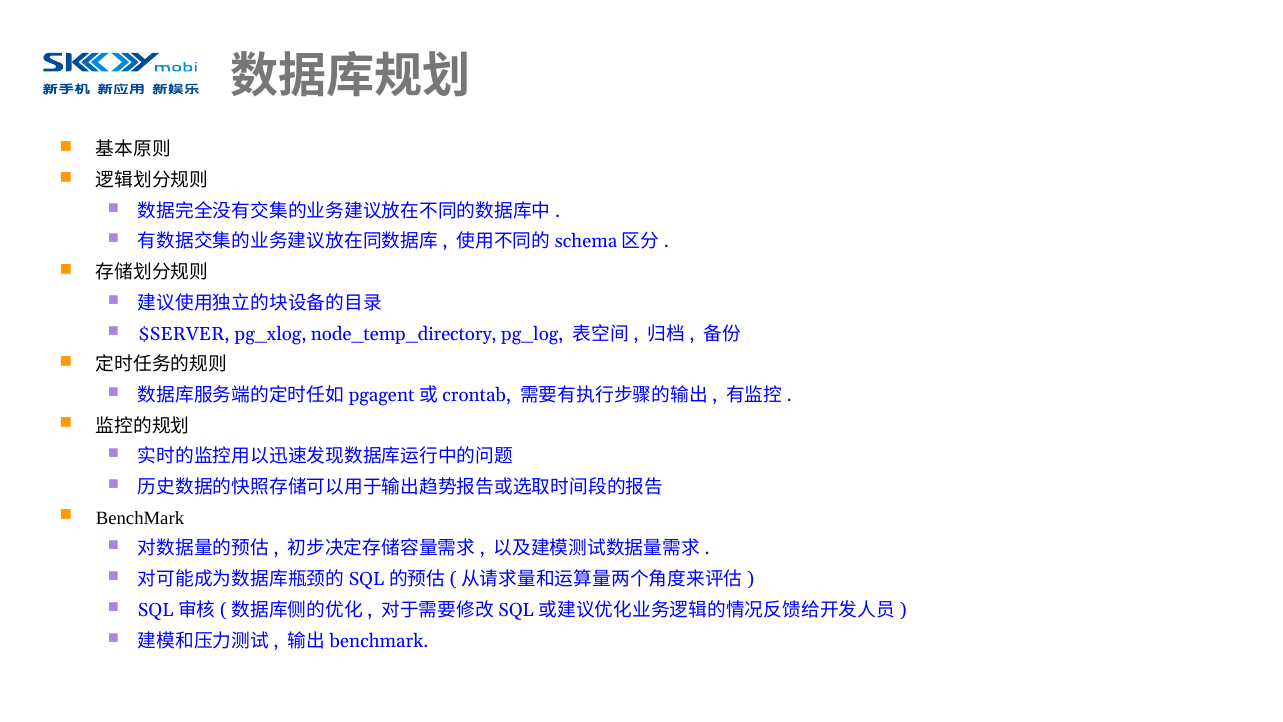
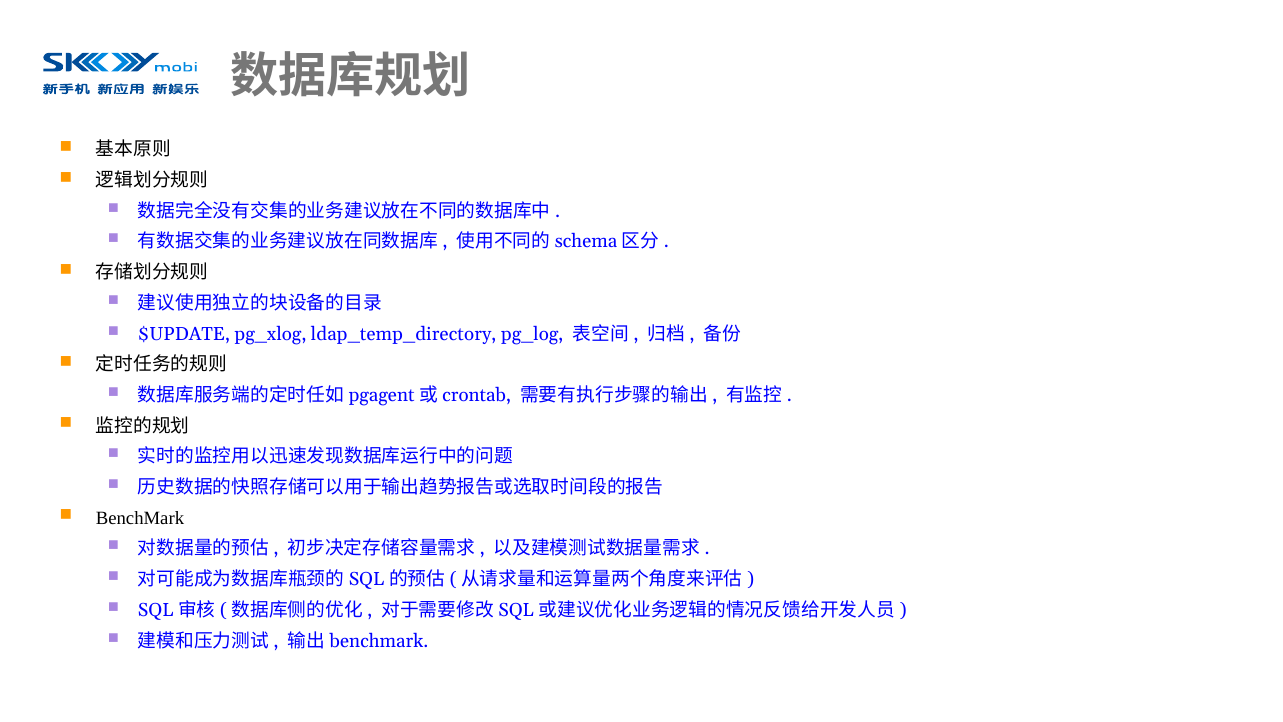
$SERVER: $SERVER -> $UPDATE (184, 334)
node_temp_directory: node_temp_directory -> ldap_temp_directory (404, 334)
